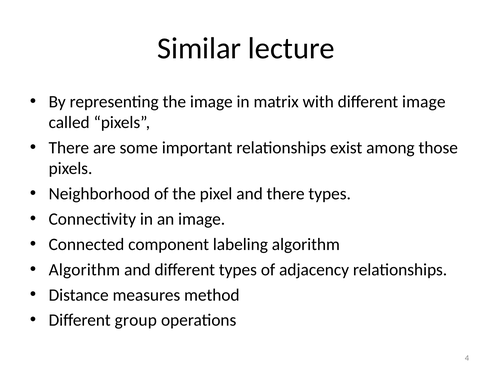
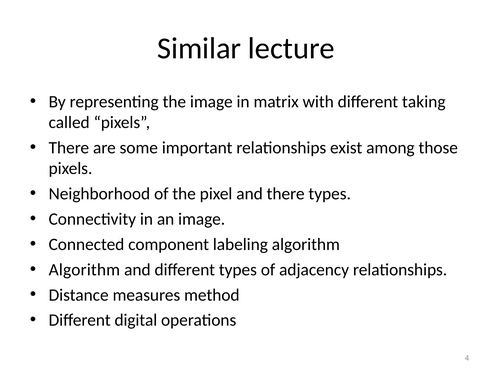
different image: image -> taking (424, 101)
group: group -> digital (136, 320)
